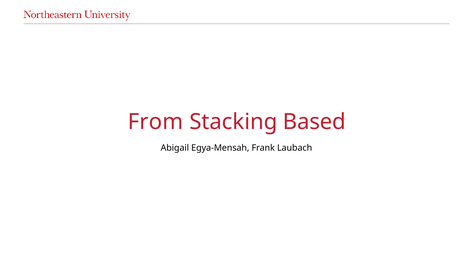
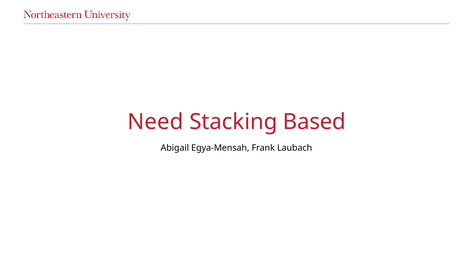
From: From -> Need (156, 122)
